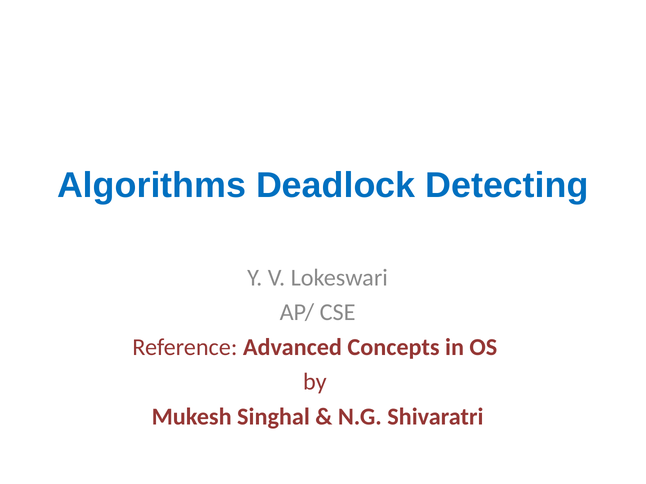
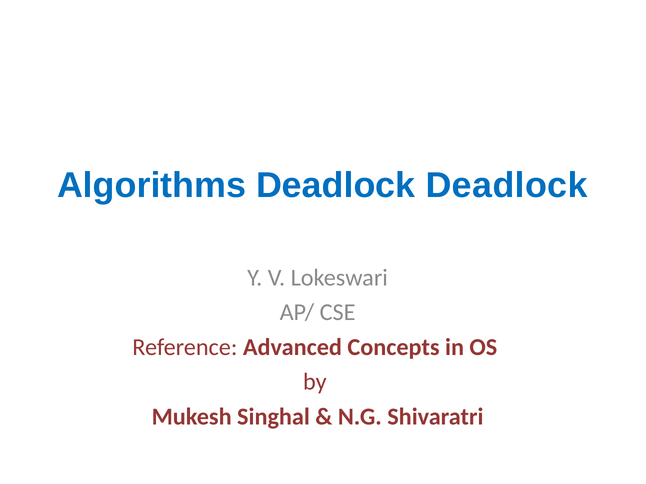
Deadlock Detecting: Detecting -> Deadlock (507, 186)
